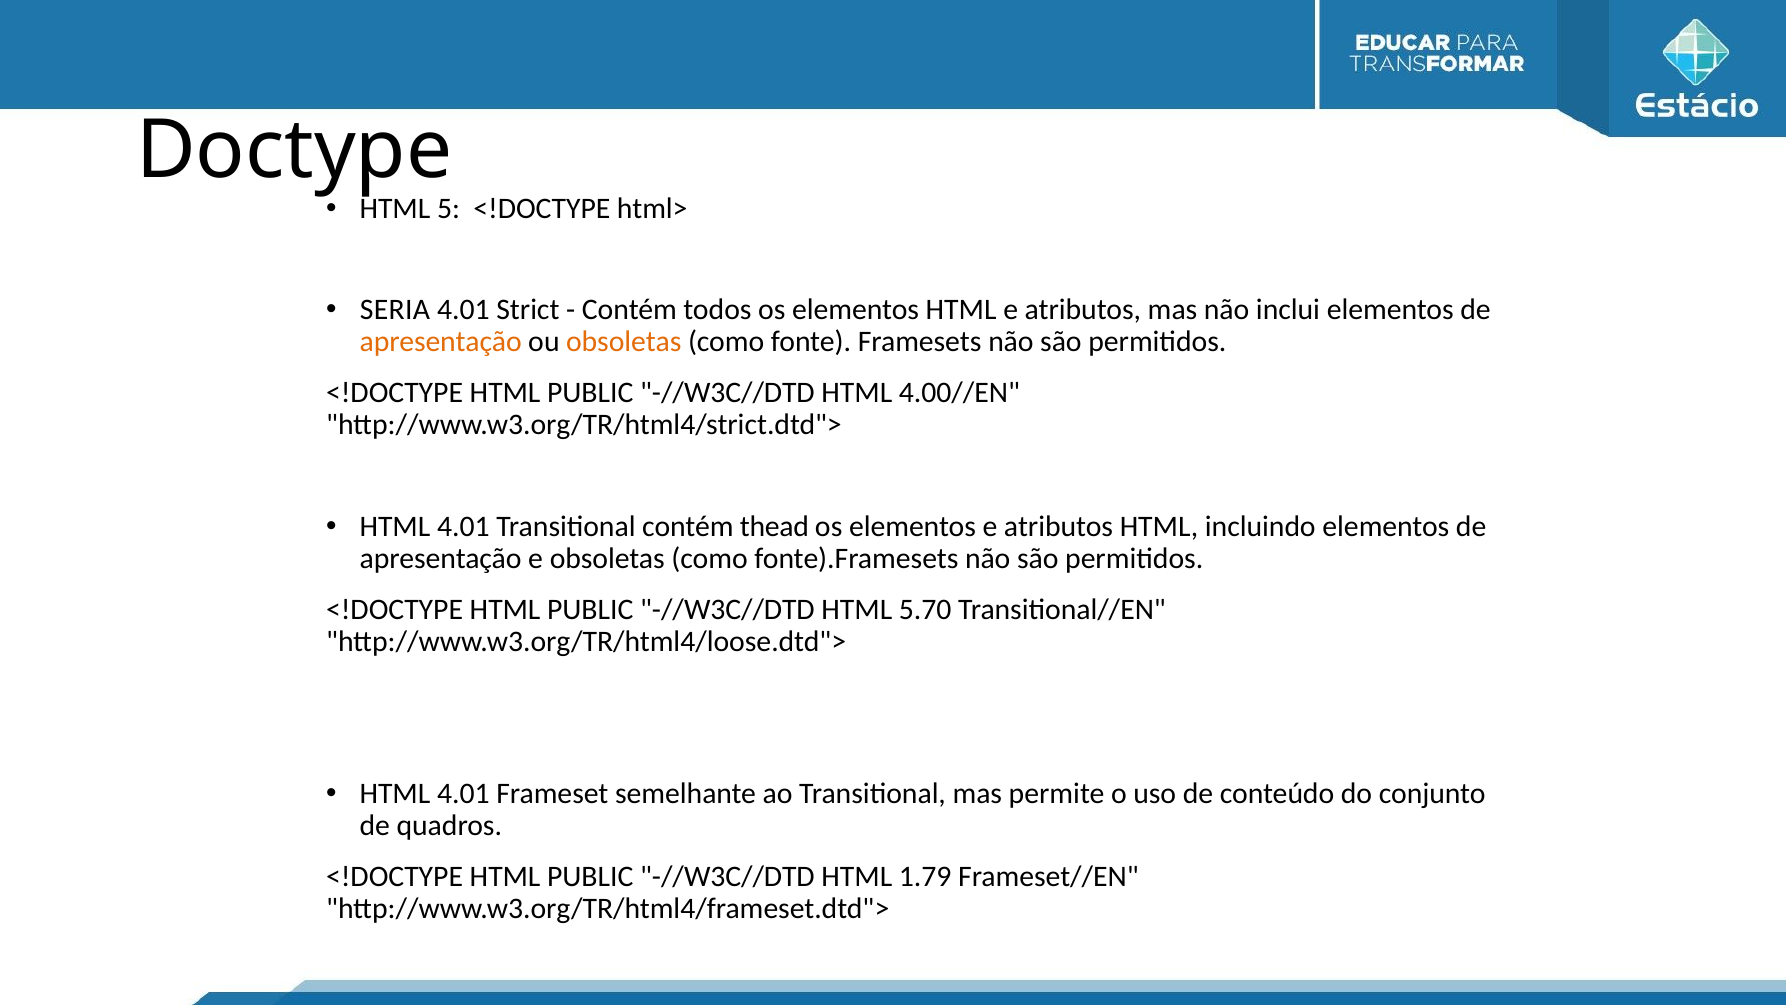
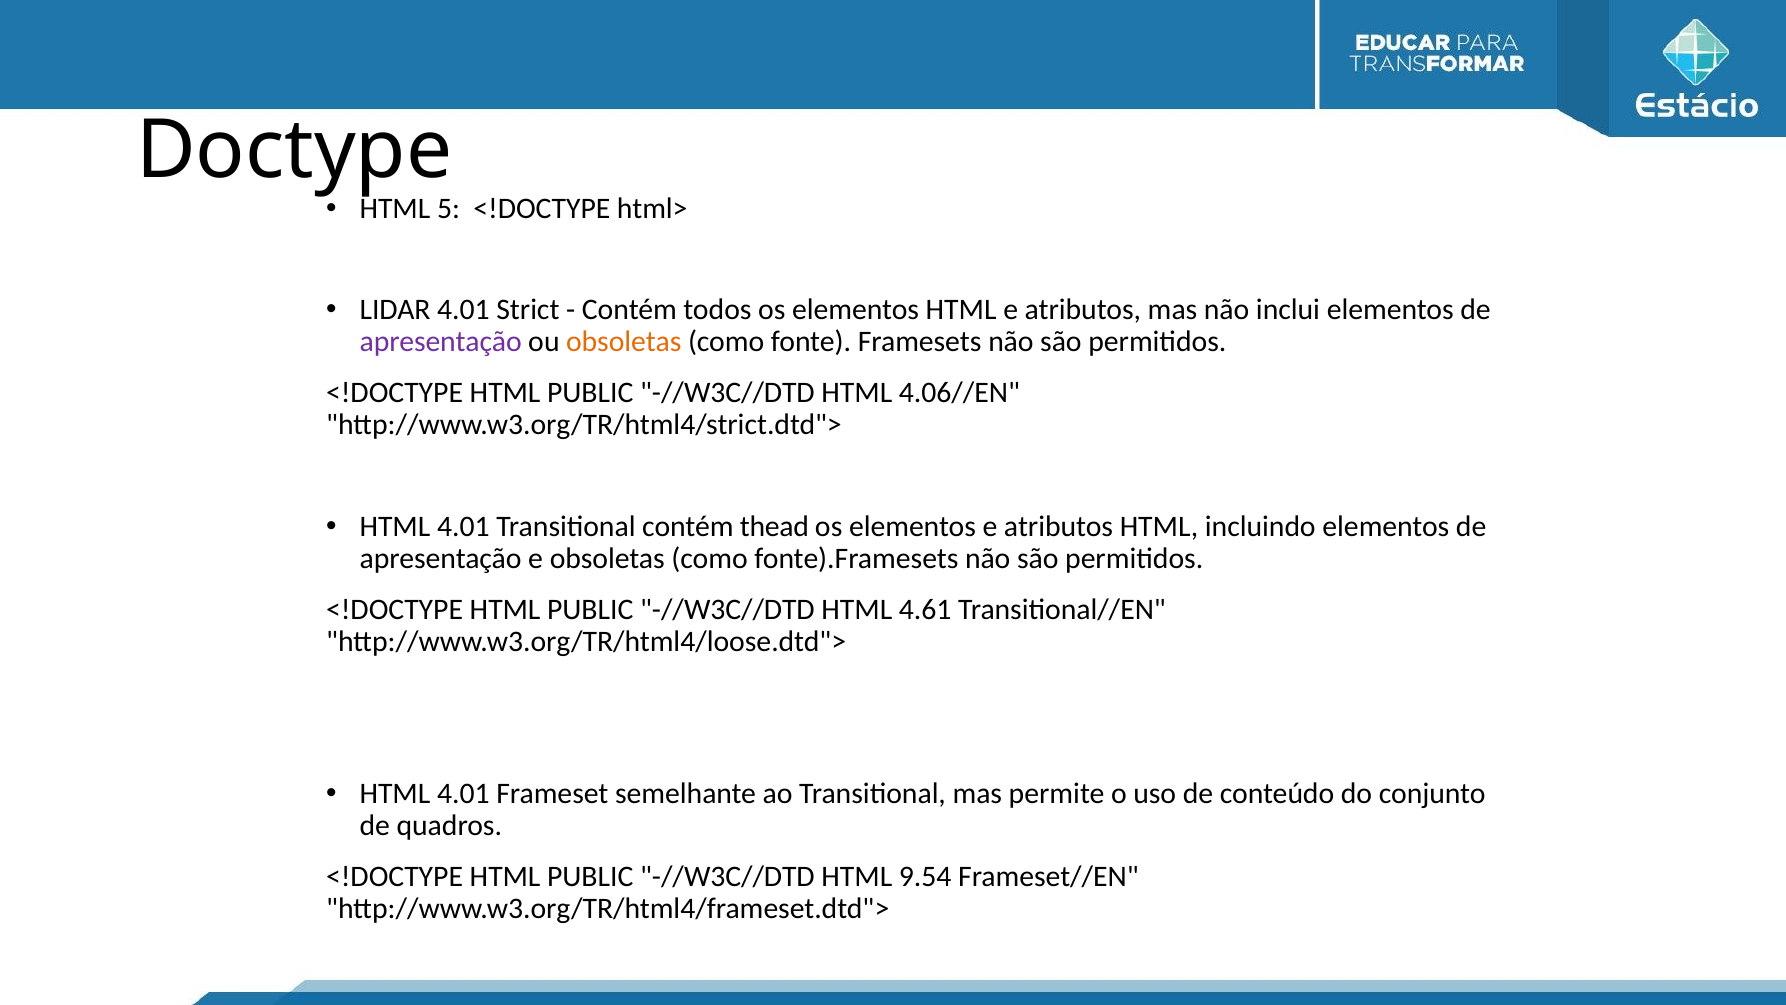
SERIA: SERIA -> LIDAR (395, 310)
apresentação colour: orange -> purple (441, 342)
4.00//EN: 4.00//EN -> 4.06//EN (959, 393)
5.70: 5.70 -> 4.61 (925, 609)
1.79: 1.79 -> 9.54 (925, 876)
